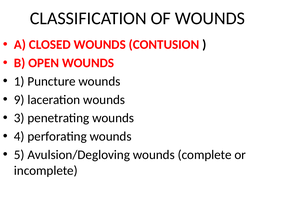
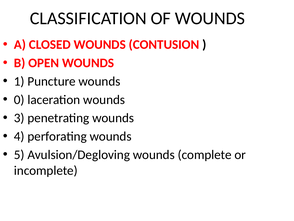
9: 9 -> 0 (19, 99)
